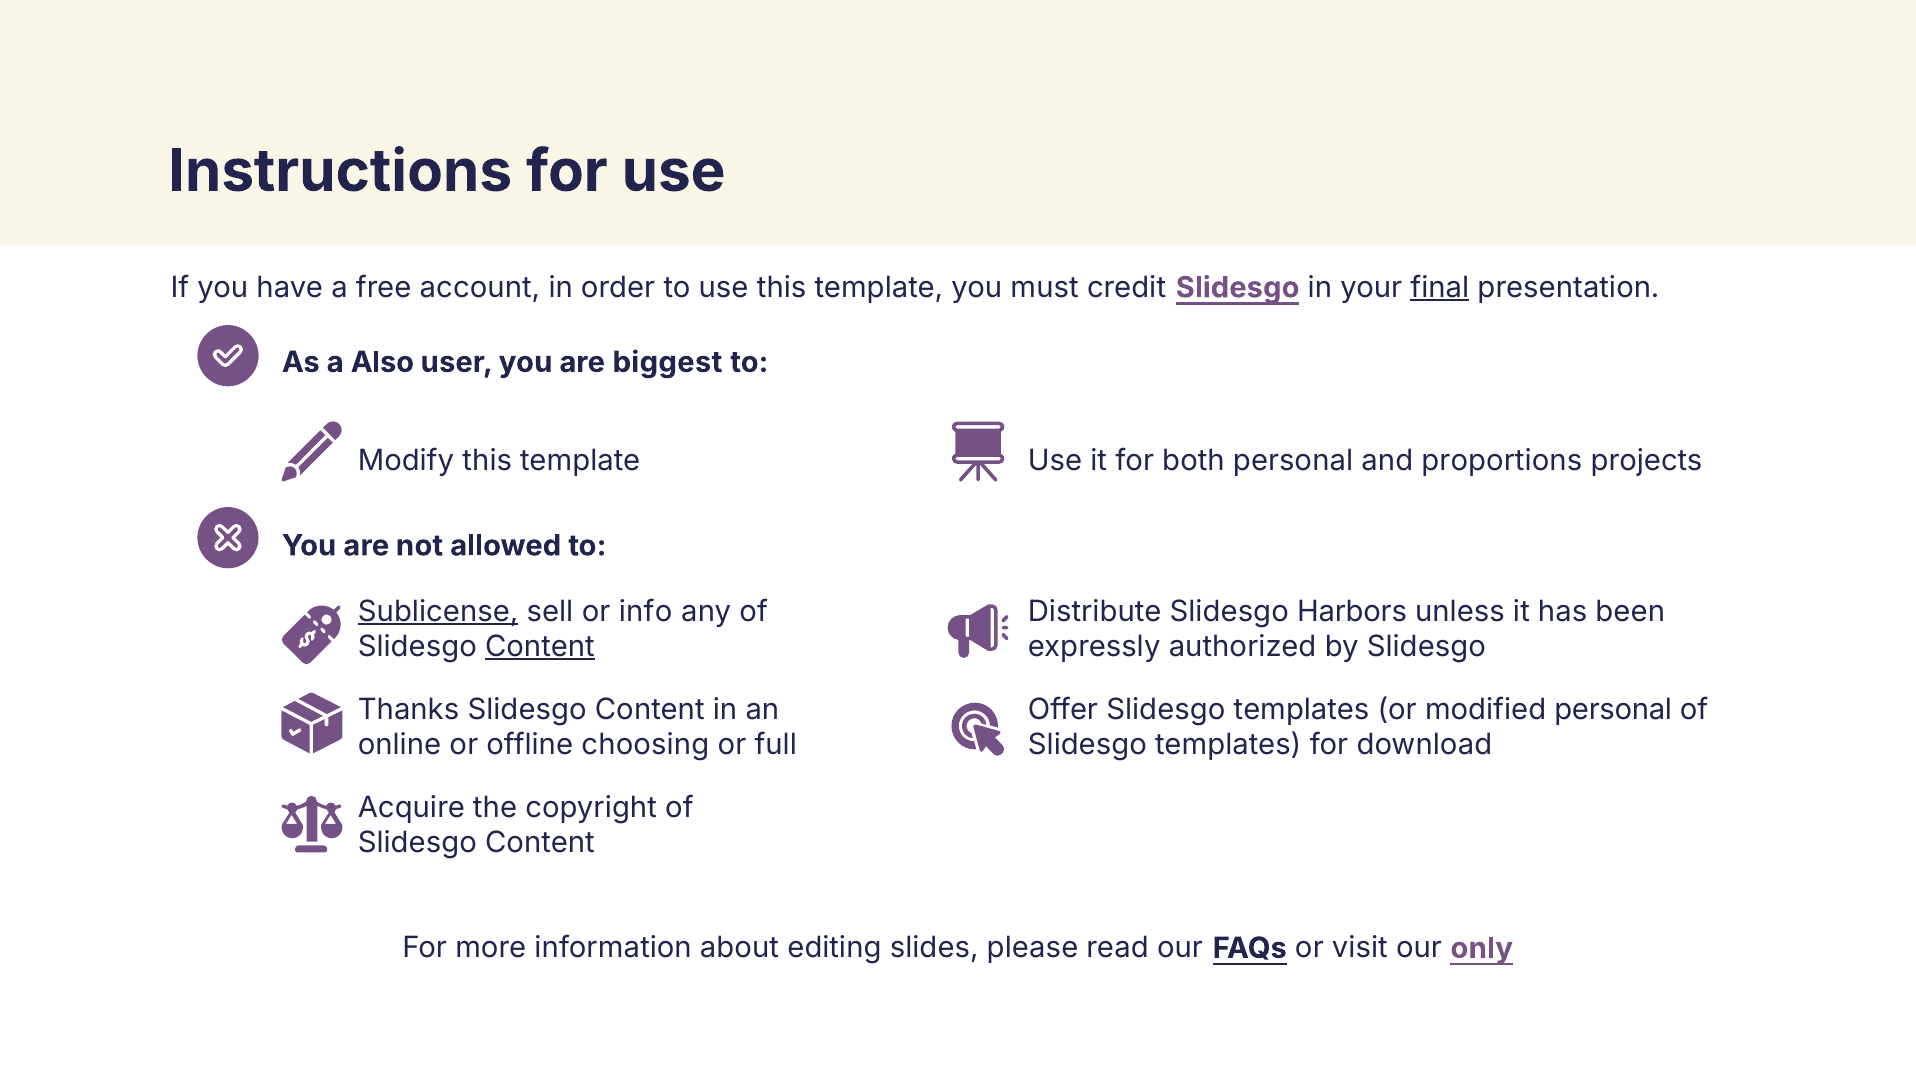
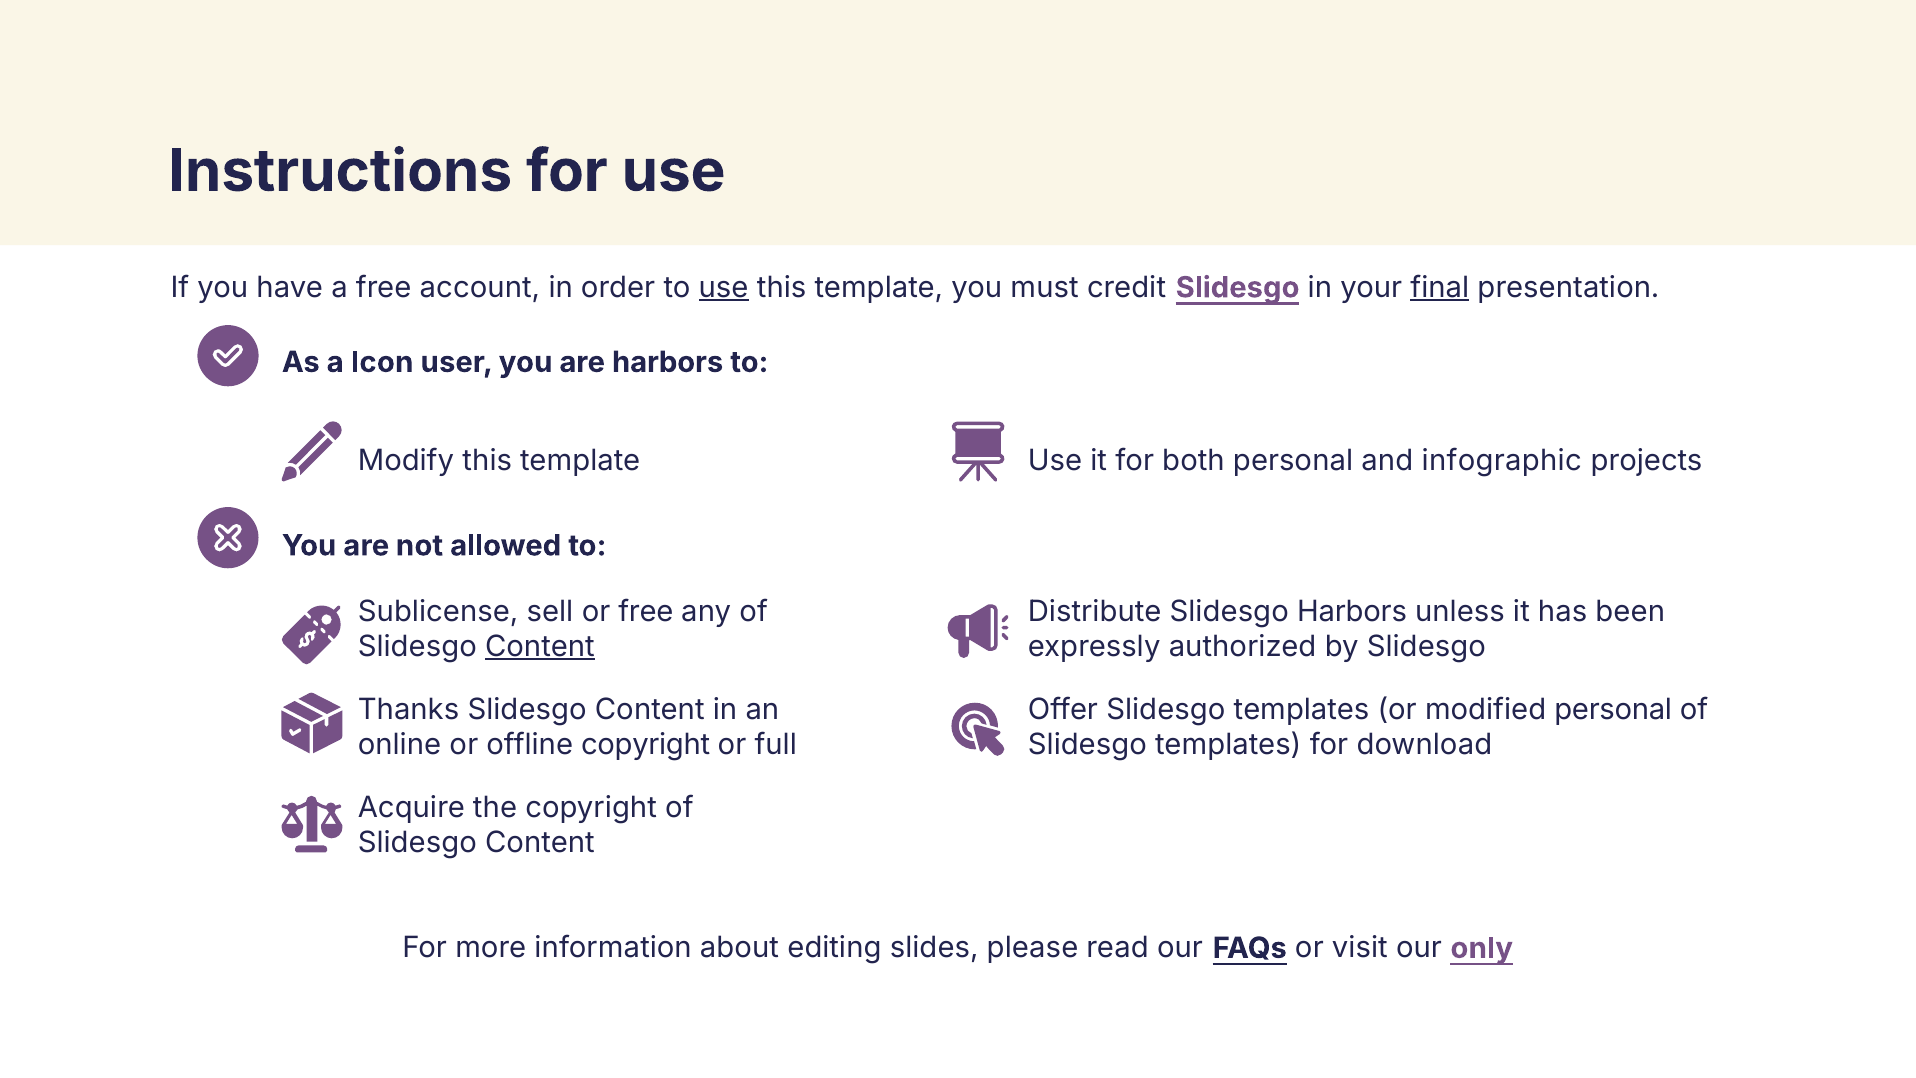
use underline: none -> present (724, 288)
Also: Also -> Icon (382, 362)
are biggest: biggest -> harbors (668, 362)
proportions: proportions -> infographic (1502, 461)
Sublicense underline: present -> none (438, 611)
or info: info -> free (646, 611)
offline choosing: choosing -> copyright (646, 744)
